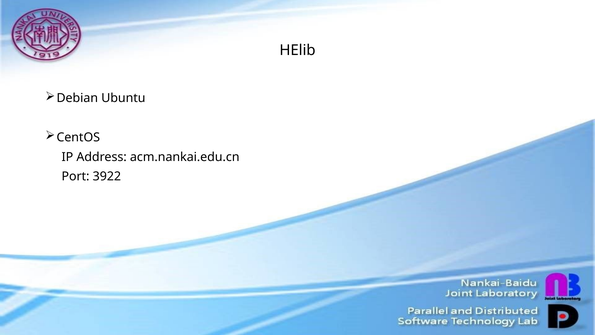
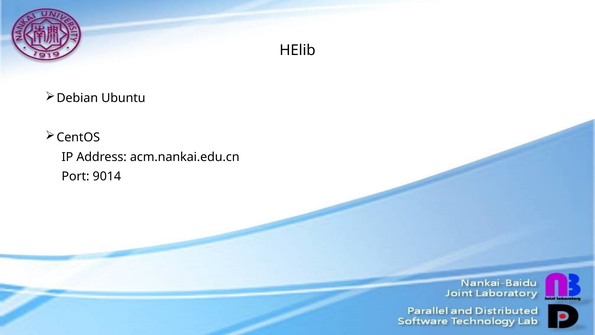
3922: 3922 -> 9014 (107, 176)
